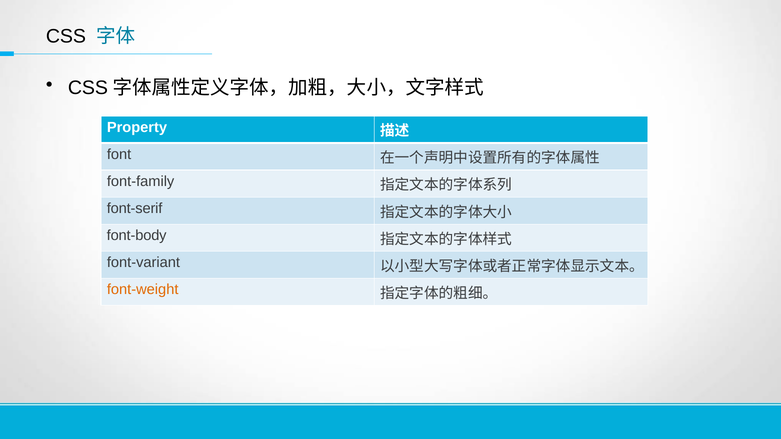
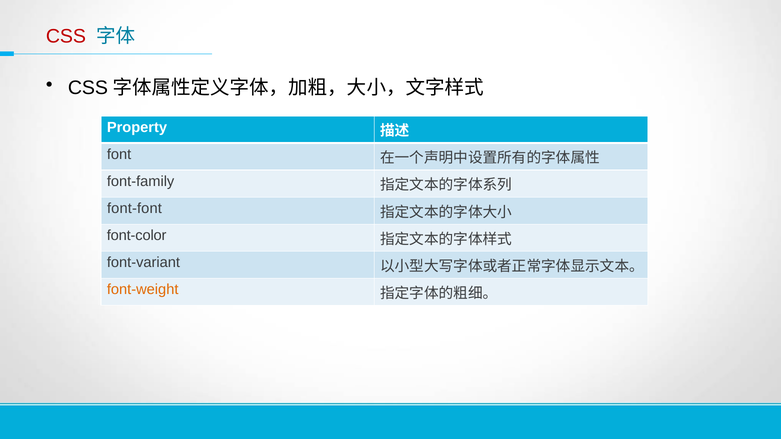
CSS colour: black -> red (66, 36)
font-serif: font-serif -> font-font (134, 209)
font-body: font-body -> font-color (137, 236)
